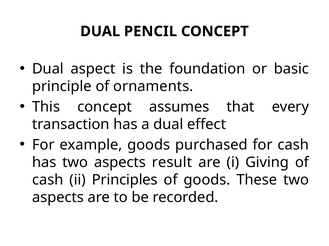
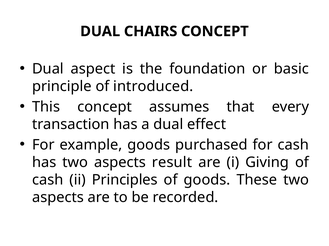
PENCIL: PENCIL -> CHAIRS (151, 31)
ornaments: ornaments -> introduced (153, 87)
